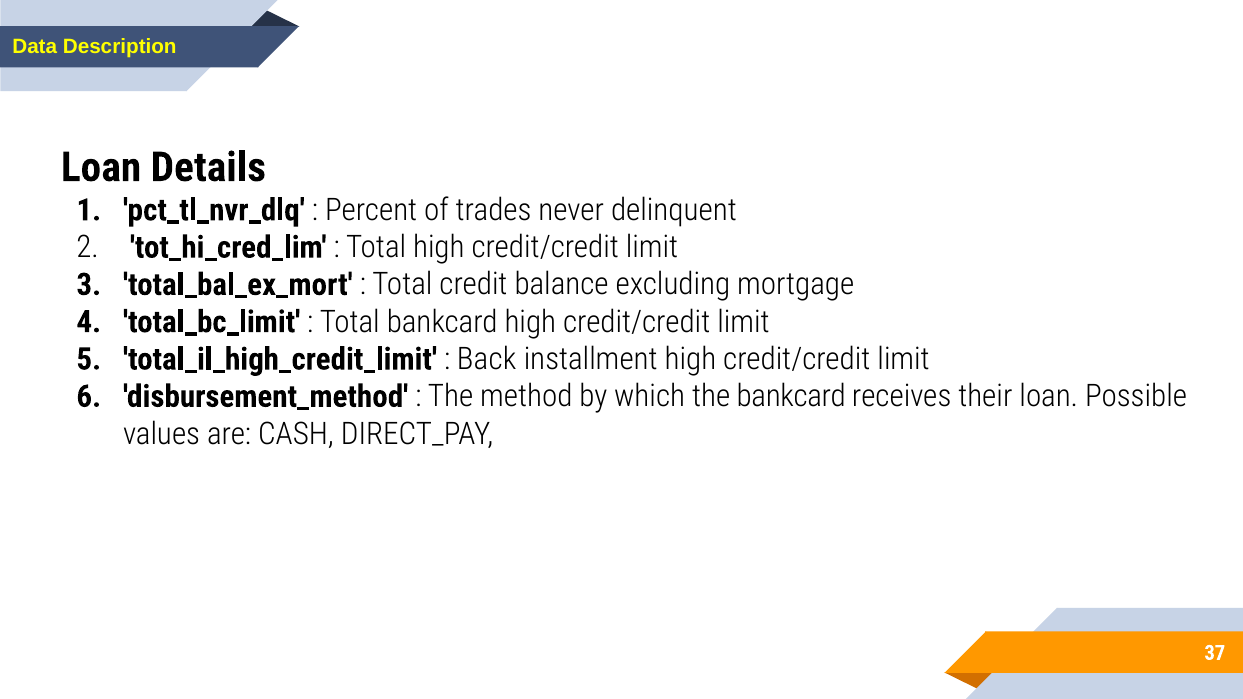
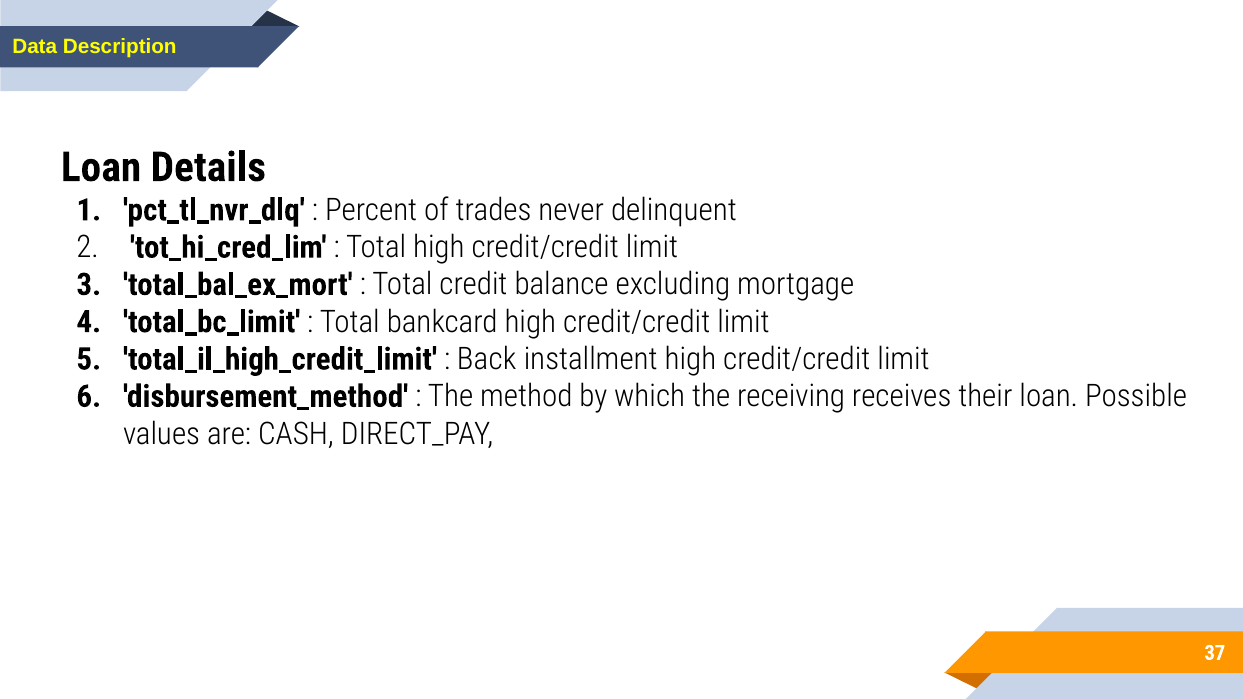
the bankcard: bankcard -> receiving (791, 397)
